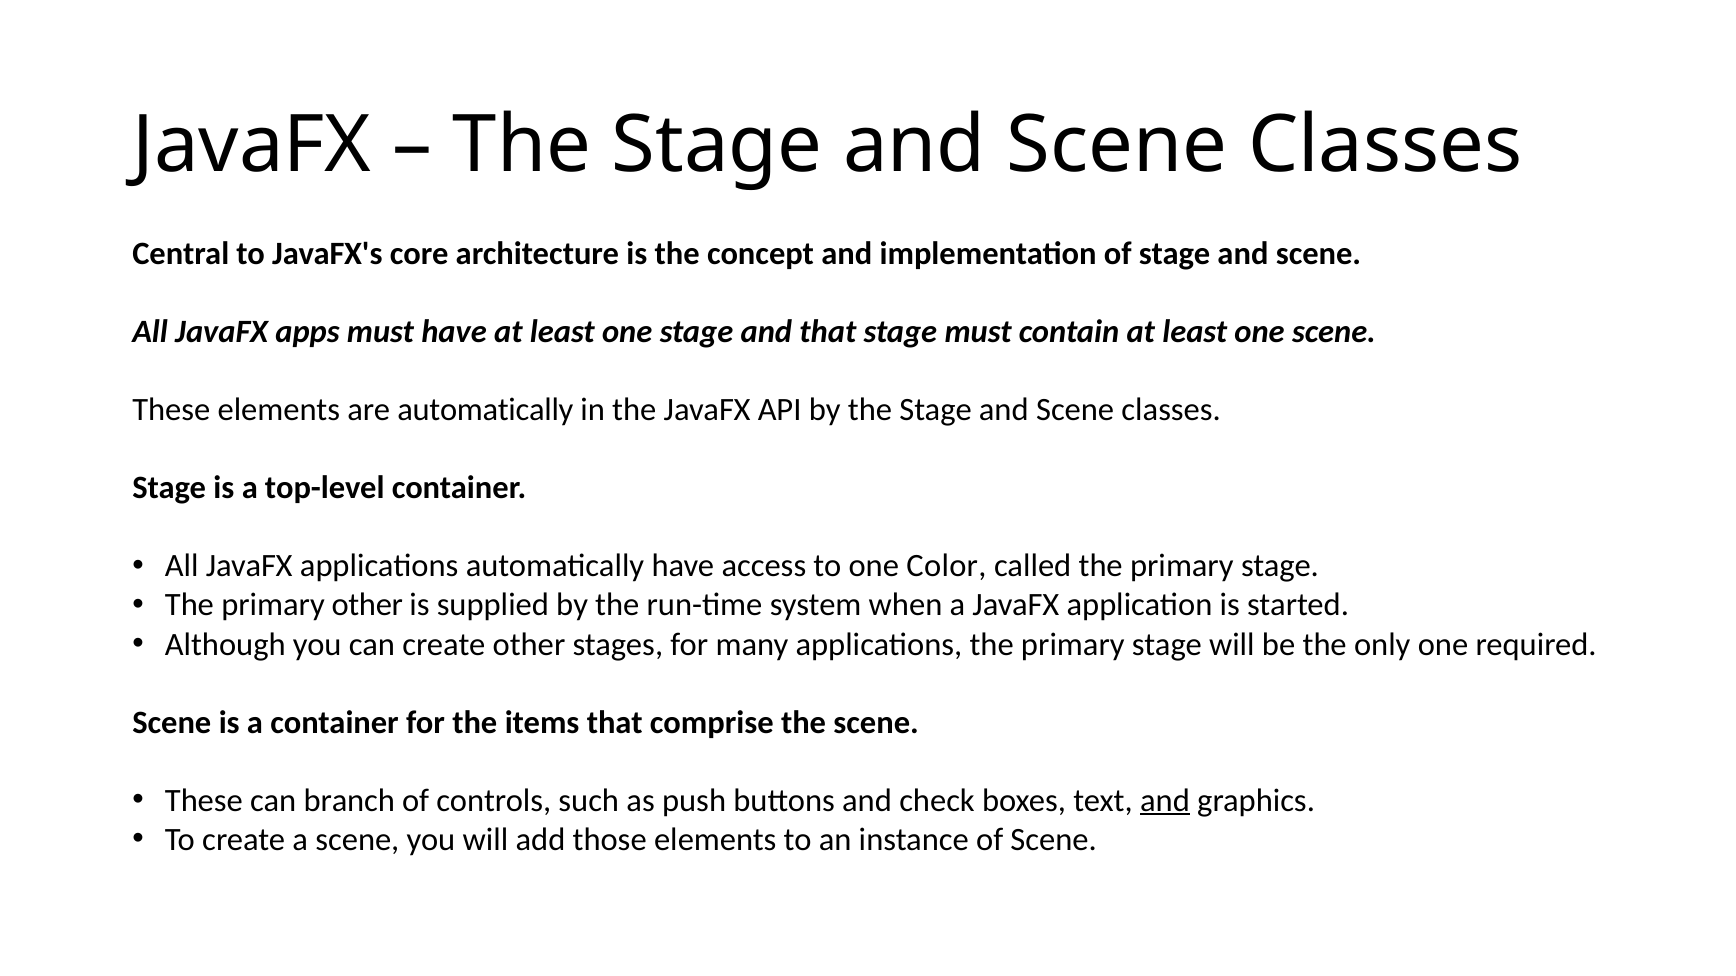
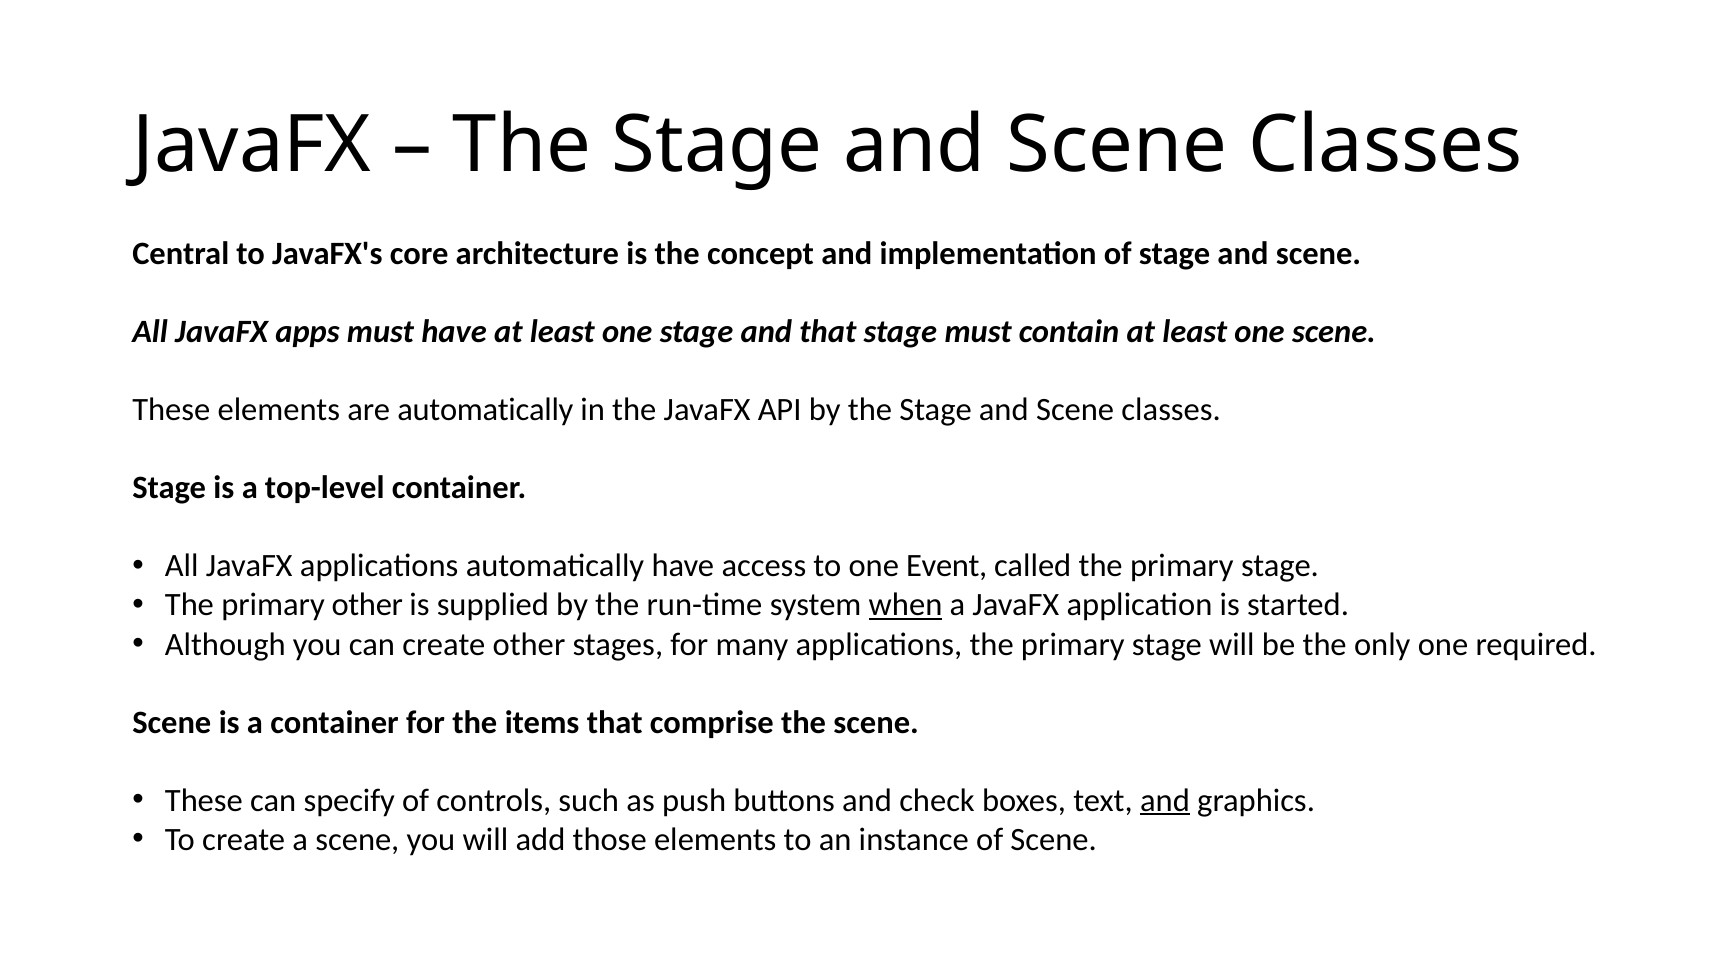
Color: Color -> Event (947, 566)
when underline: none -> present (906, 606)
branch: branch -> specify (349, 801)
